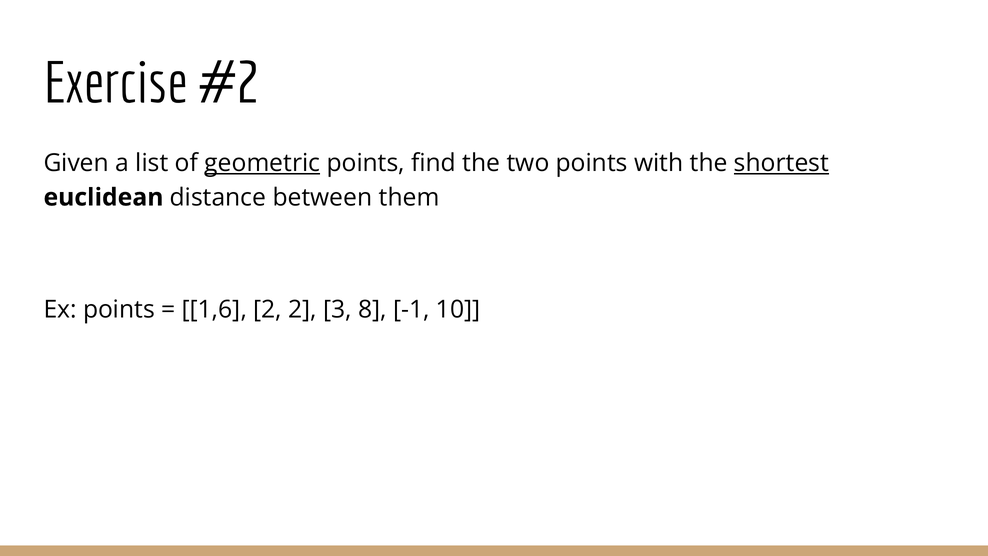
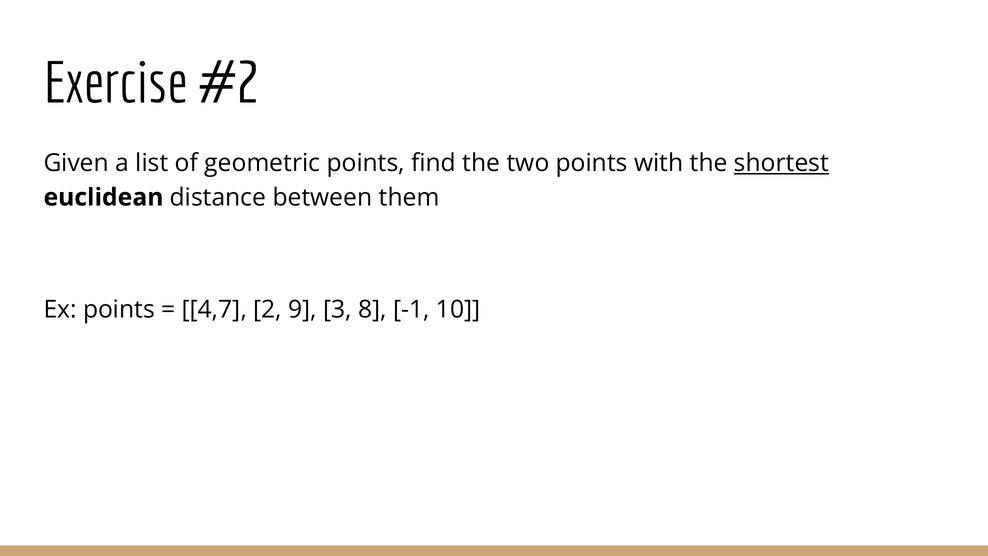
geometric underline: present -> none (262, 163)
1,6: 1,6 -> 4,7 (214, 309)
2 2: 2 -> 9 (303, 309)
